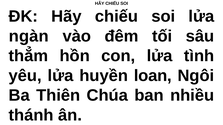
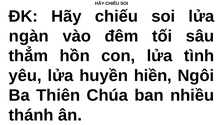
loan: loan -> hiền (153, 76)
